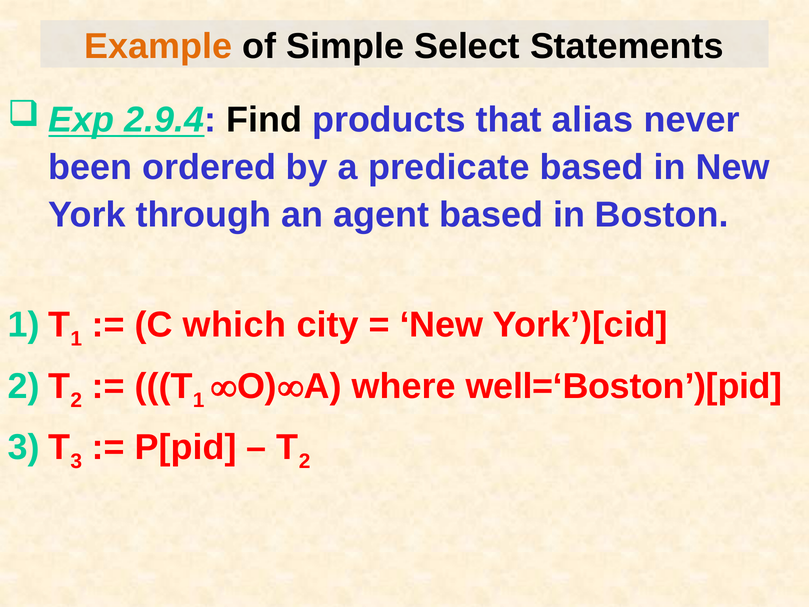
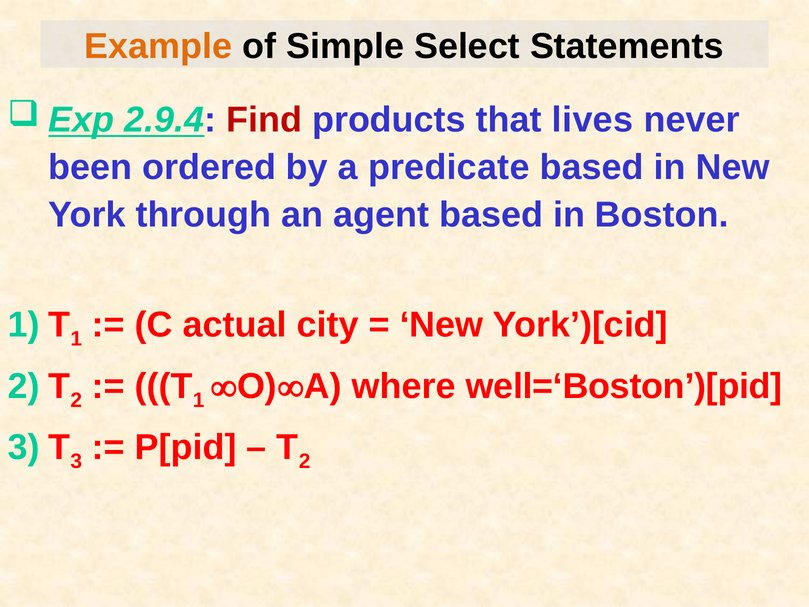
Find colour: black -> red (264, 120)
alias: alias -> lives (593, 120)
which: which -> actual (235, 325)
